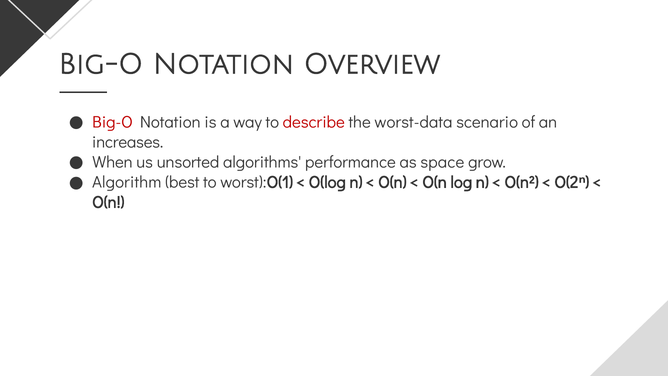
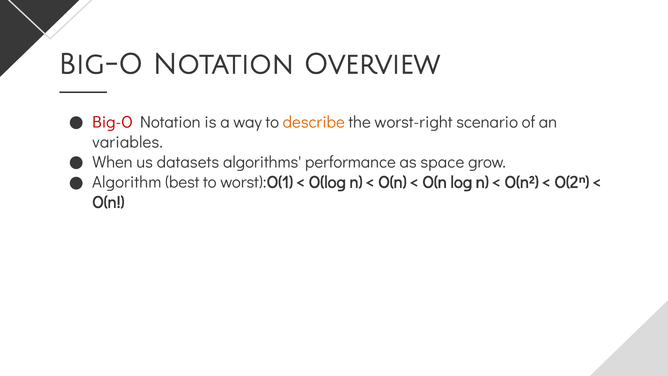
describe colour: red -> orange (314, 122)
worst-data: worst-data -> worst-right (414, 122)
increases: increases -> variables (127, 142)
unsorted: unsorted -> datasets (188, 162)
